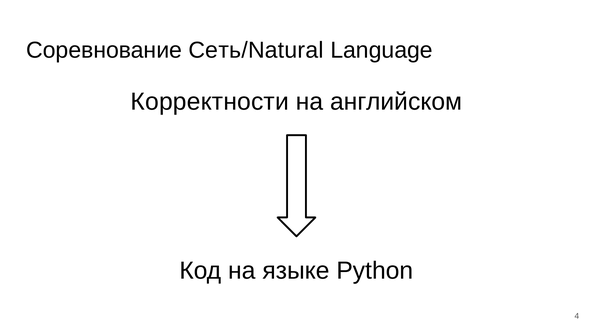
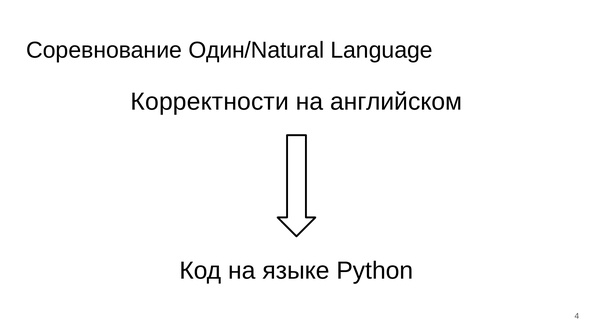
Сеть/Natural: Сеть/Natural -> Один/Natural (256, 50)
